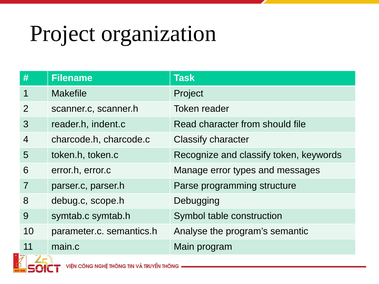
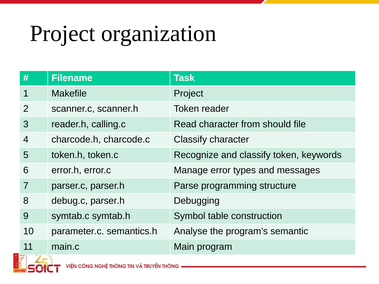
indent.c: indent.c -> calling.c (109, 124)
debug.c scope.h: scope.h -> parser.h (108, 201)
